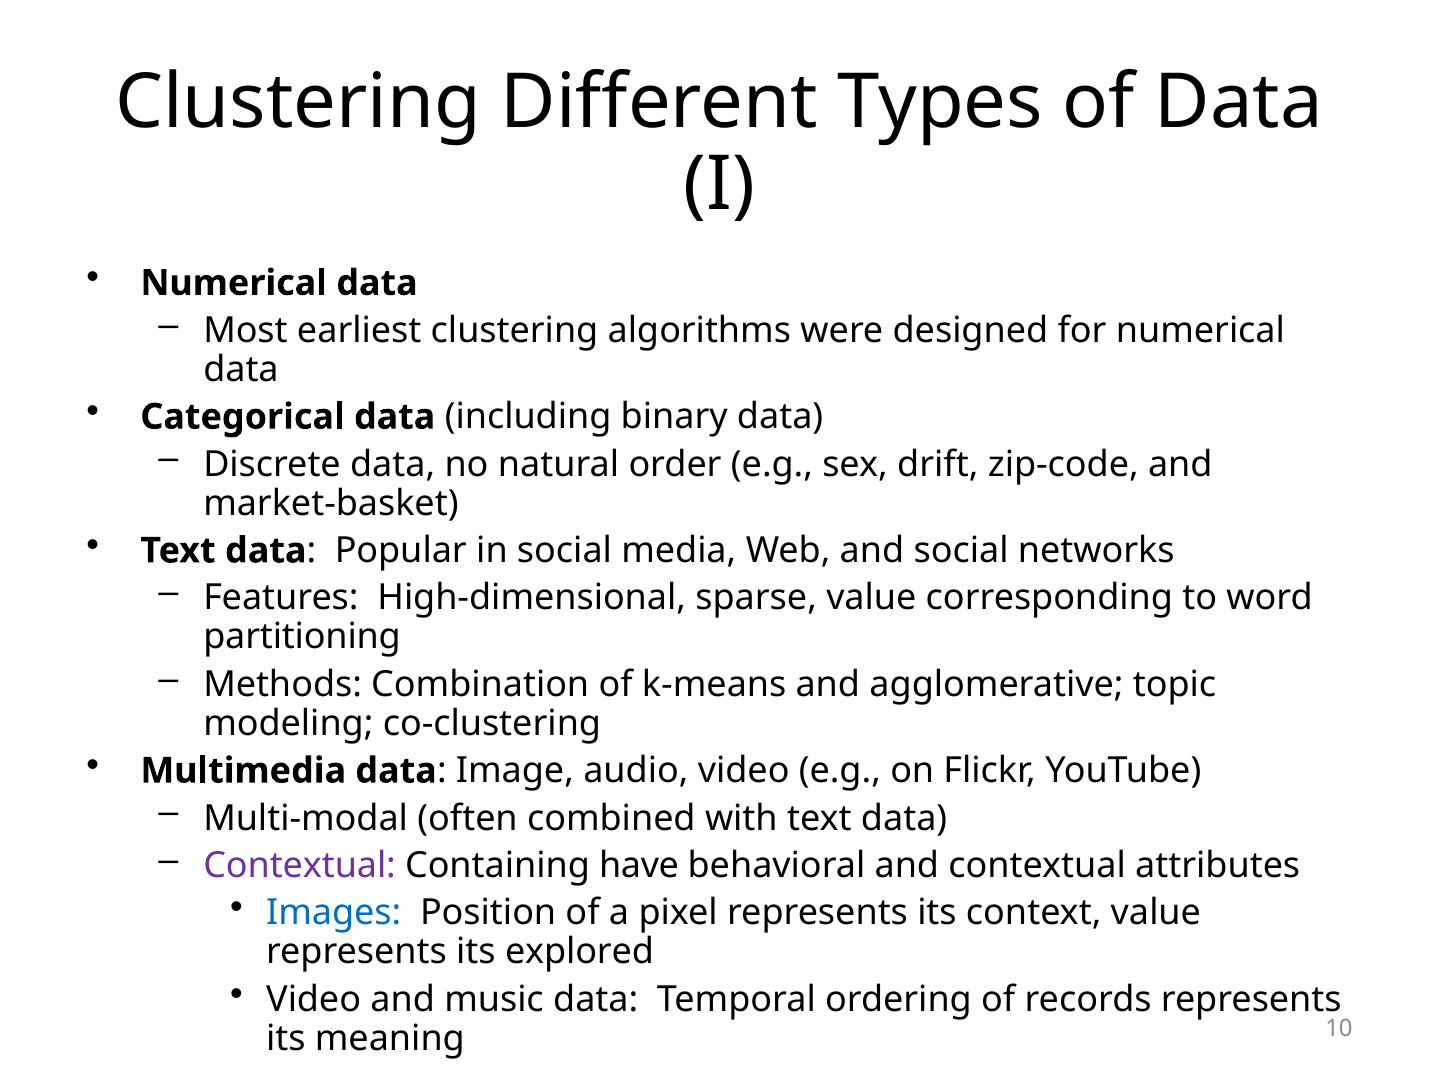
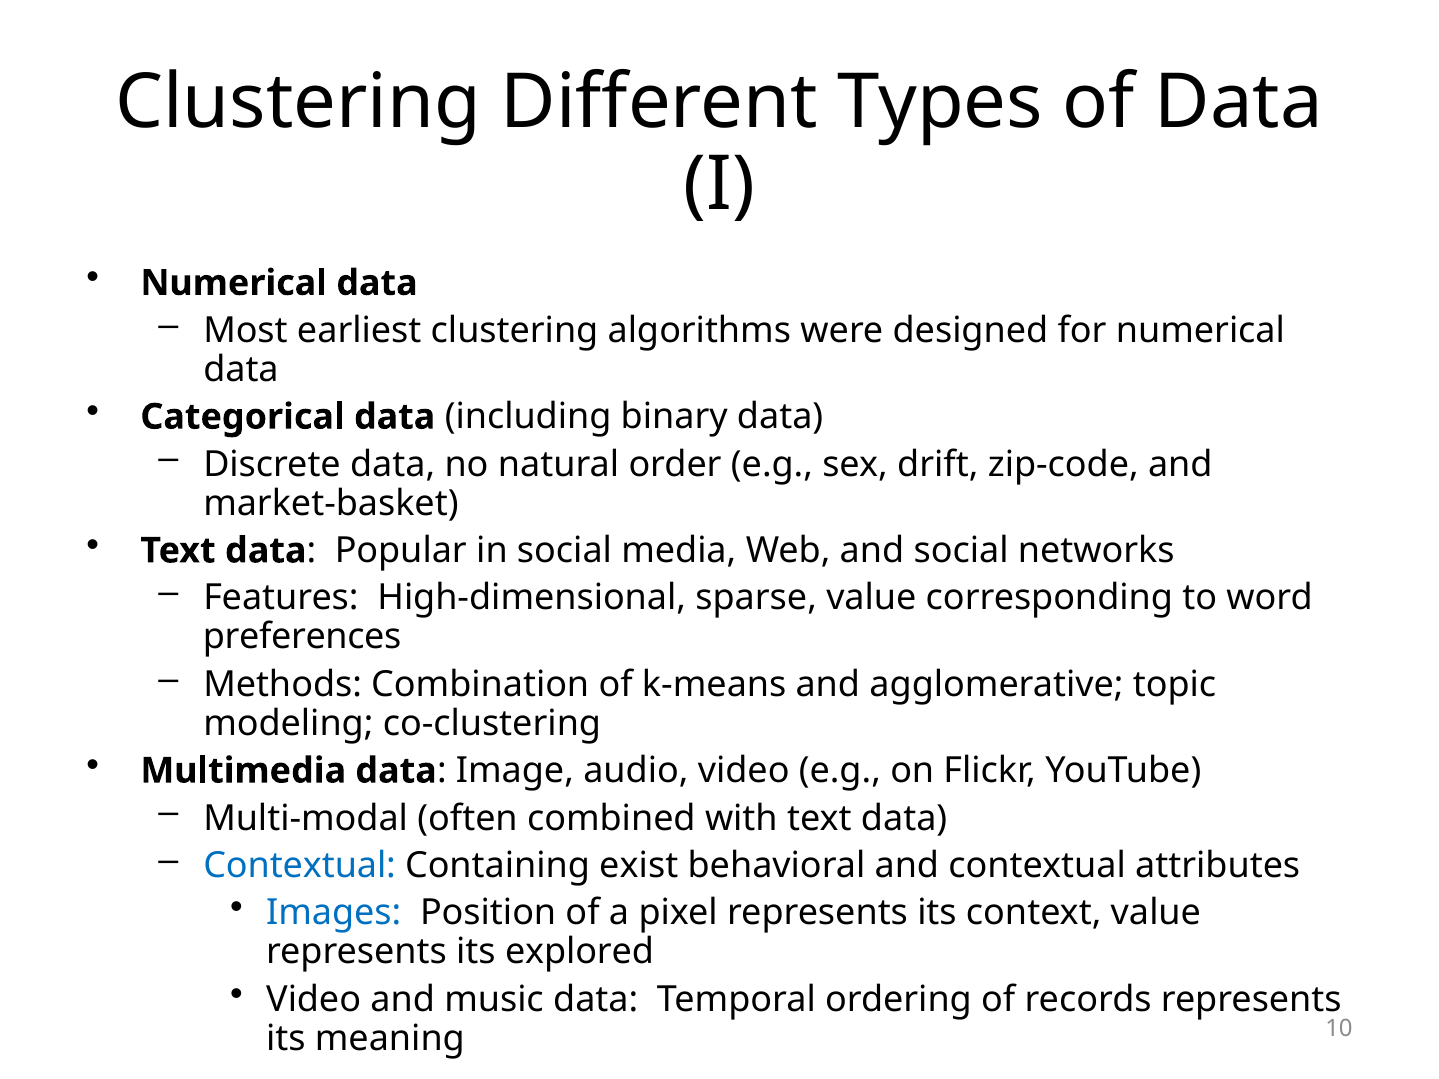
partitioning: partitioning -> preferences (302, 637)
Contextual colour: purple -> blue (300, 866)
have: have -> exist (639, 866)
